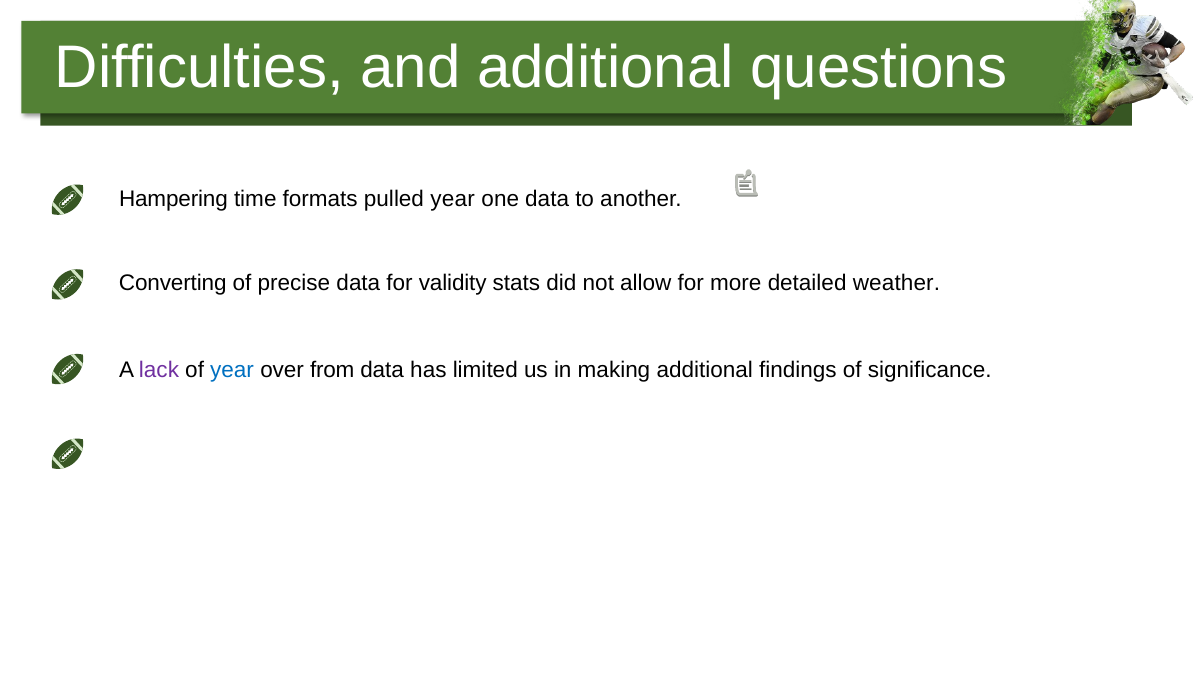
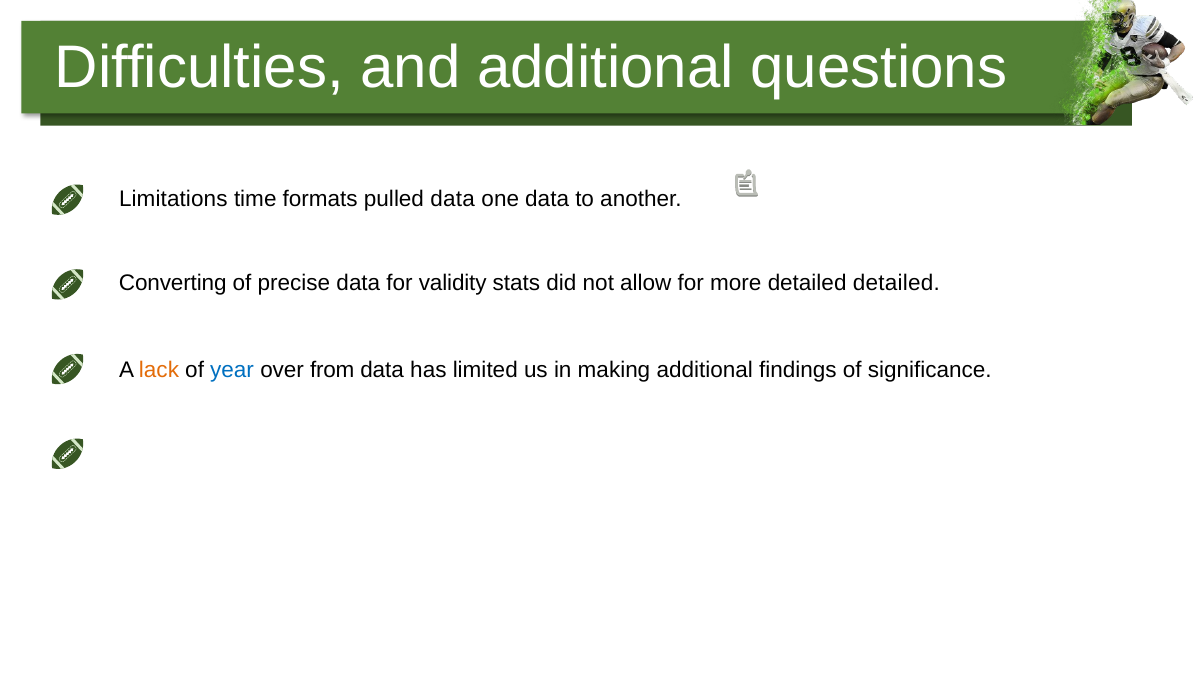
Hampering: Hampering -> Limitations (173, 199)
pulled year: year -> data (453, 199)
detailed weather: weather -> detailed (896, 283)
lack colour: purple -> orange (159, 370)
